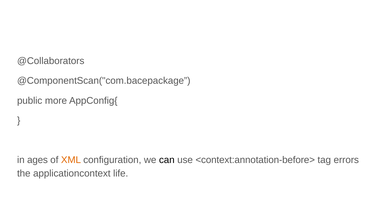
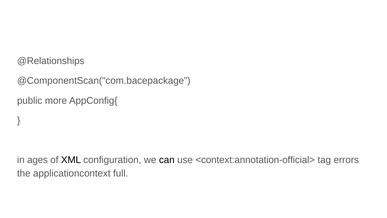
@Collaborators: @Collaborators -> @Relationships (51, 61)
XML colour: orange -> black (71, 160)
<context:annotation-before>: <context:annotation-before> -> <context:annotation-official> (255, 160)
life: life -> full (121, 173)
